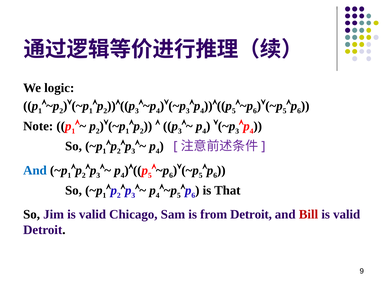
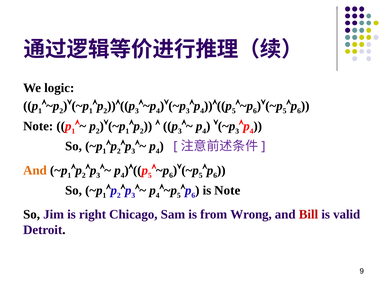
And colour: blue -> orange (35, 170)
is That: That -> Note (227, 191)
Jim is valid: valid -> right (93, 215)
from Detroit: Detroit -> Wrong (251, 215)
